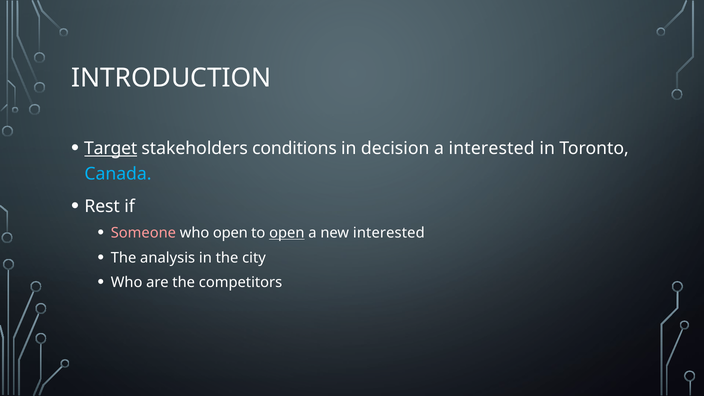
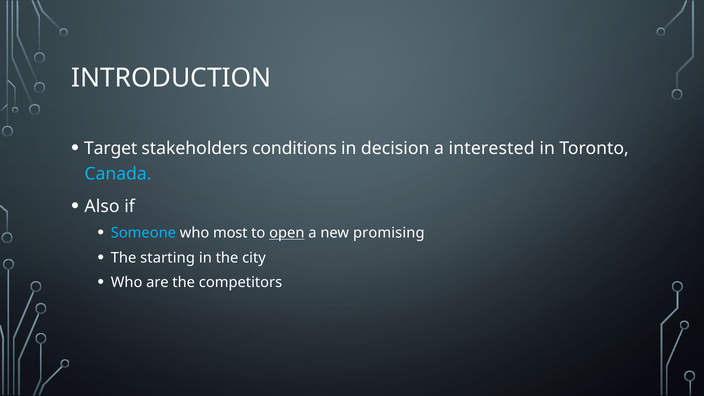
Target underline: present -> none (111, 149)
Rest: Rest -> Also (102, 207)
Someone colour: pink -> light blue (143, 233)
who open: open -> most (230, 233)
new interested: interested -> promising (389, 233)
analysis: analysis -> starting (168, 258)
